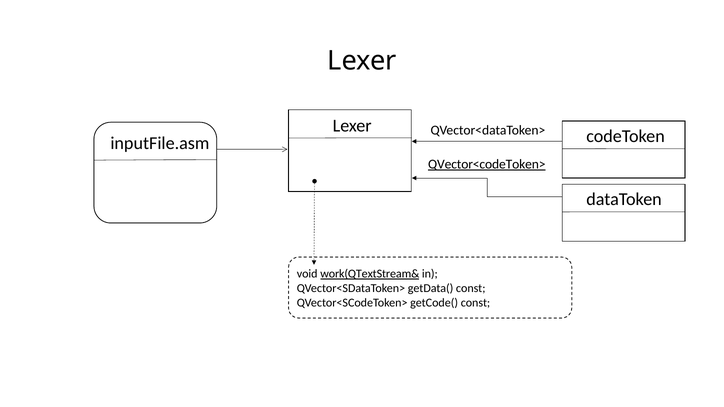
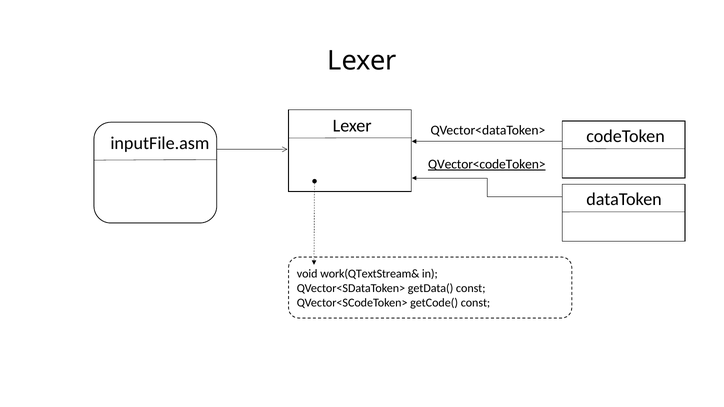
work(QTextStream& underline: present -> none (370, 274)
